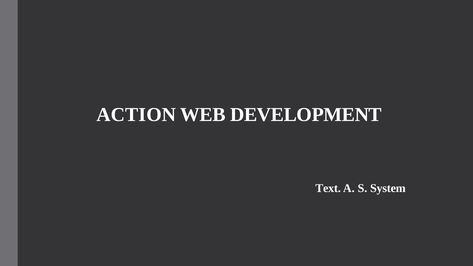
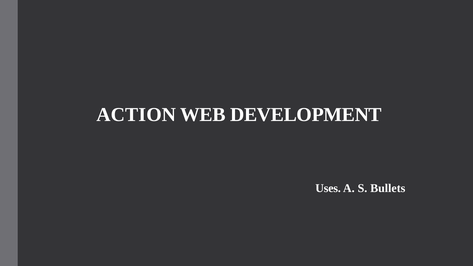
Text: Text -> Uses (328, 188)
System: System -> Bullets (388, 188)
